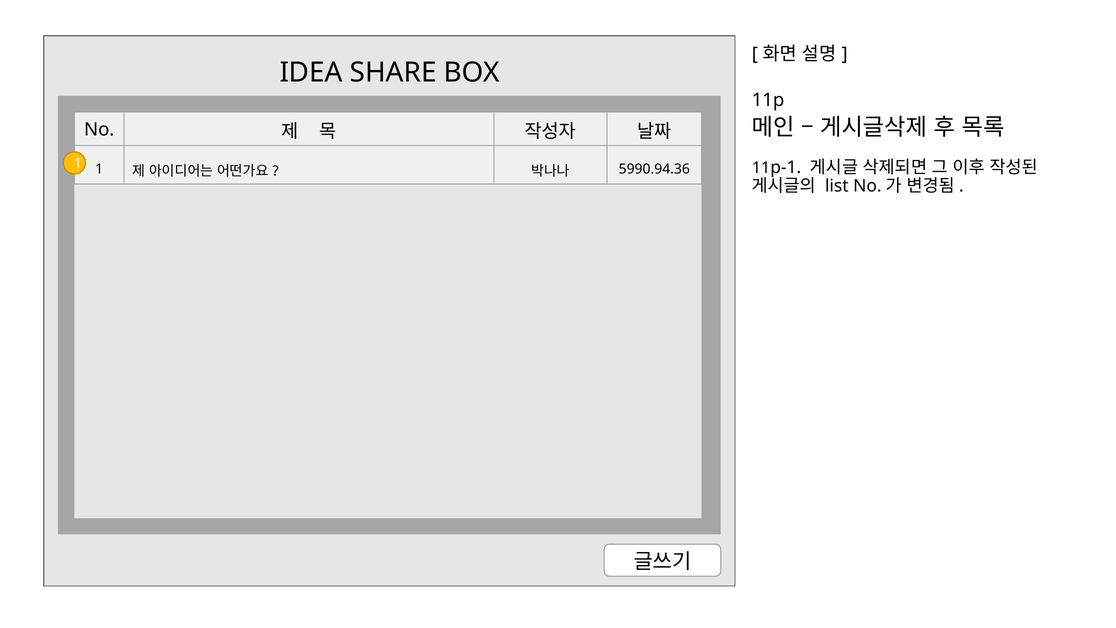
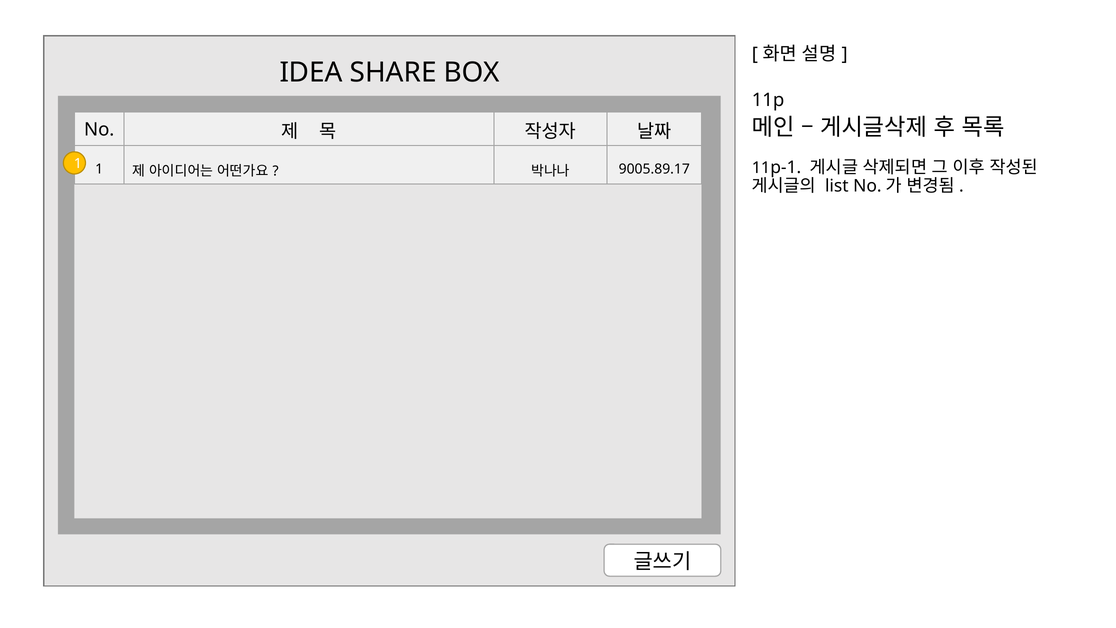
5990.94.36: 5990.94.36 -> 9005.89.17 (654, 169)
